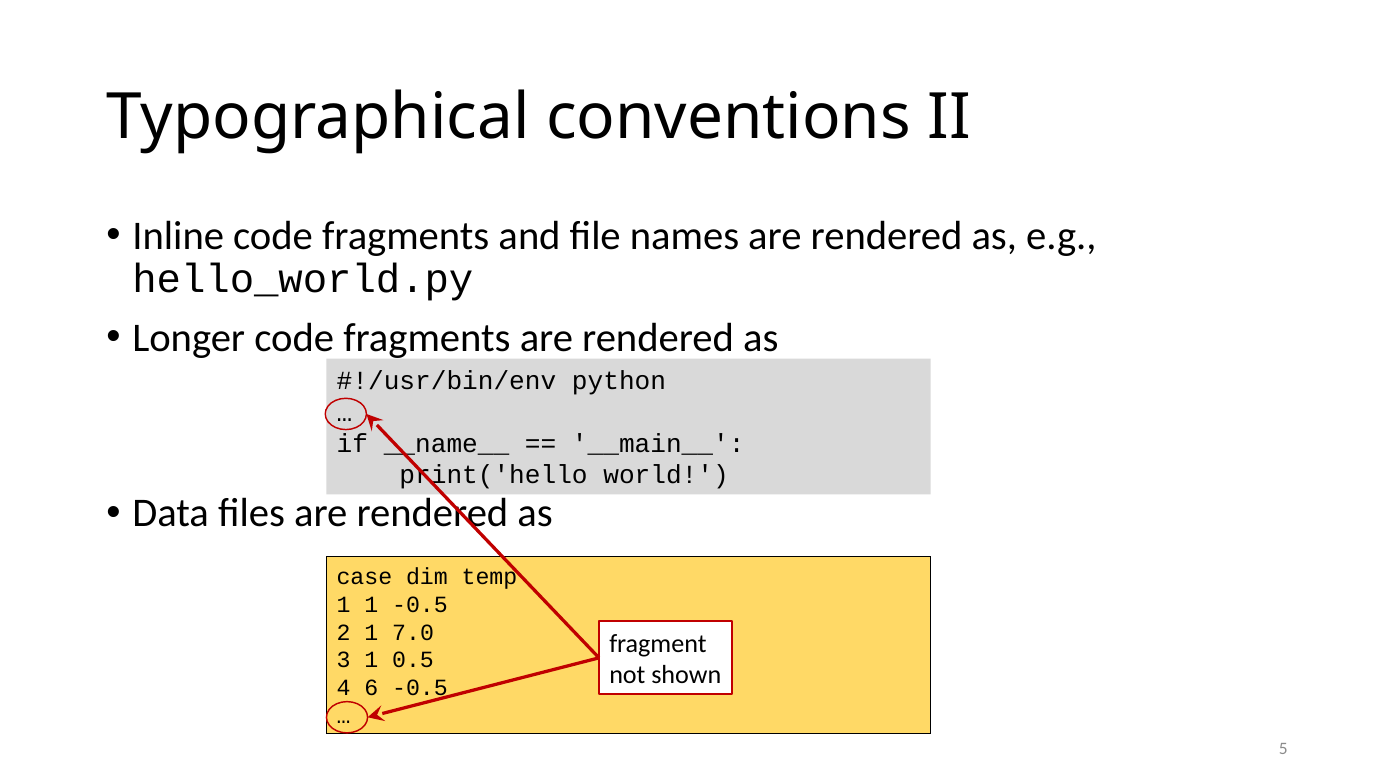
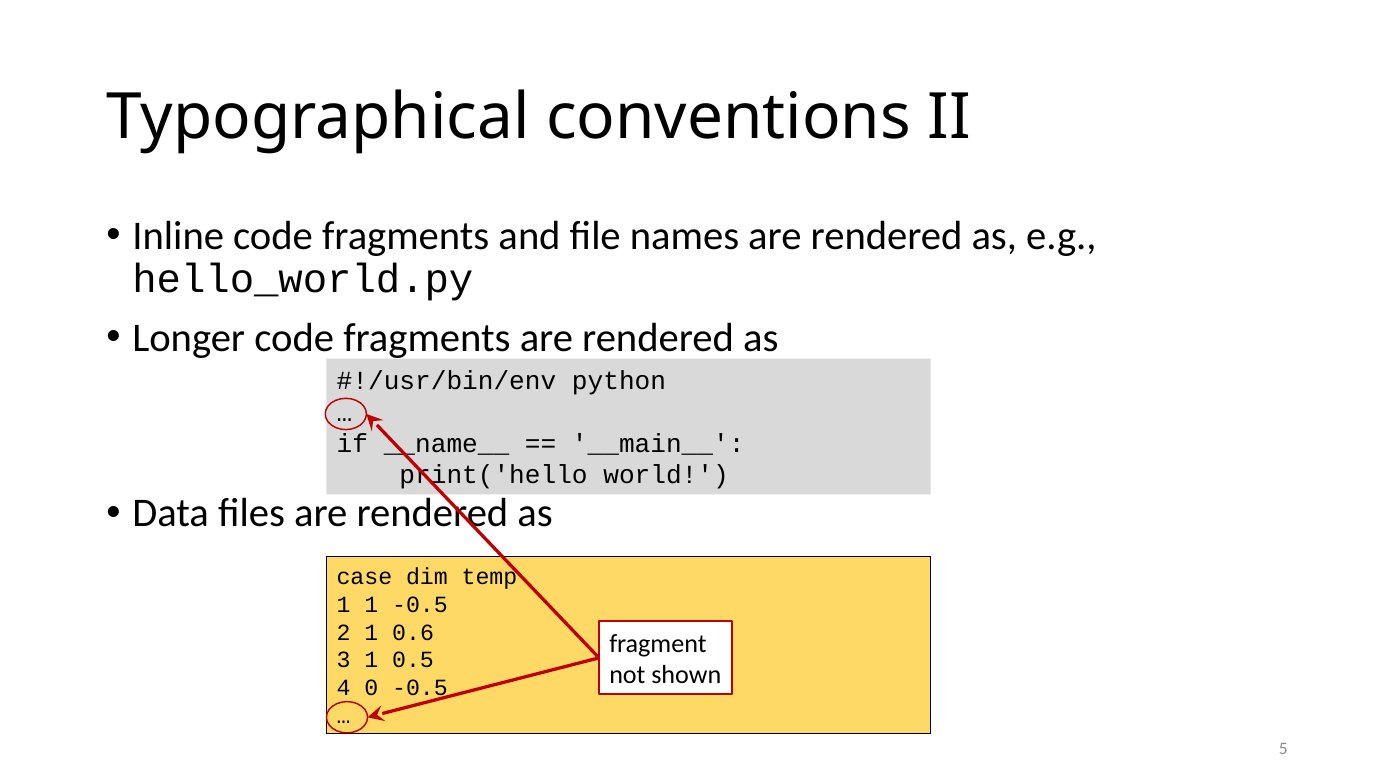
7.0: 7.0 -> 0.6 (413, 633)
6: 6 -> 0 (371, 688)
